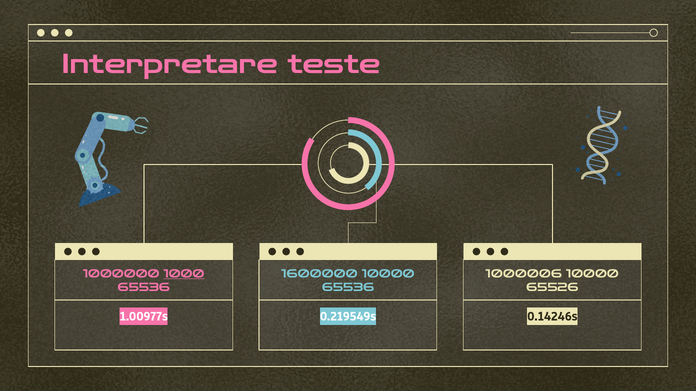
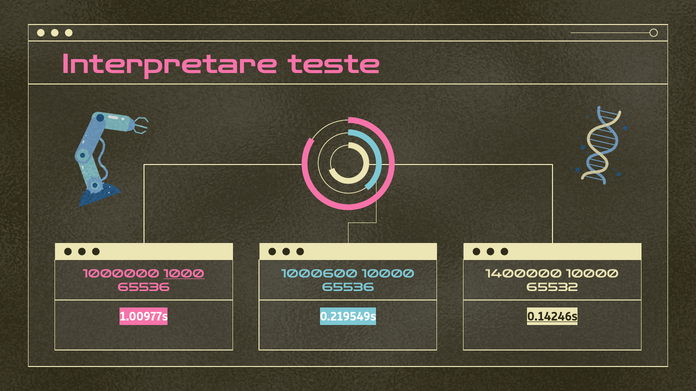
1600000: 1600000 -> 1000600 (319, 274)
1000006: 1000006 -> 1400000 (524, 274)
65526: 65526 -> 65532 (552, 288)
0.14246s underline: none -> present (552, 316)
